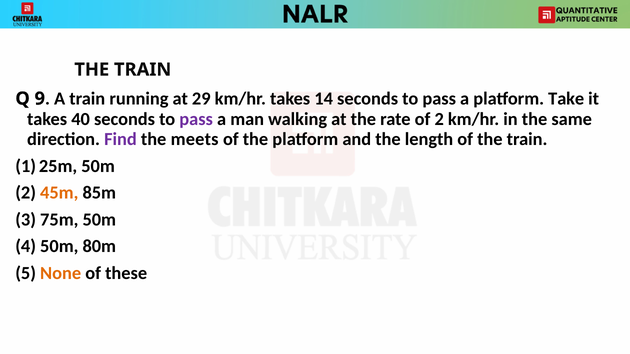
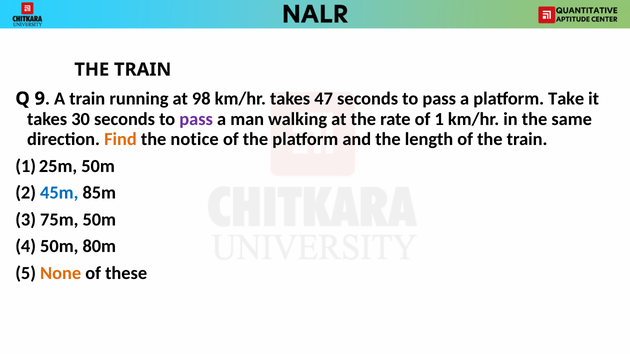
29: 29 -> 98 (201, 99)
14: 14 -> 47 (324, 99)
40: 40 -> 30 (81, 119)
of 2: 2 -> 1 (439, 119)
Find colour: purple -> orange (120, 140)
meets: meets -> notice (195, 140)
45m colour: orange -> blue (59, 193)
